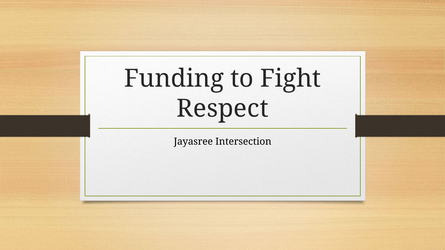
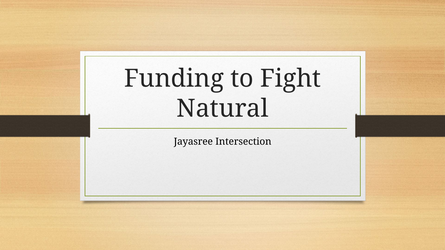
Respect: Respect -> Natural (223, 109)
